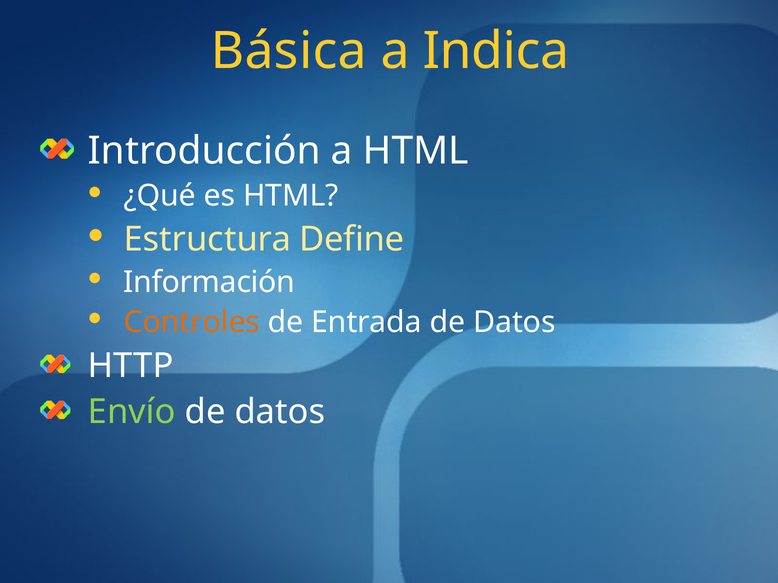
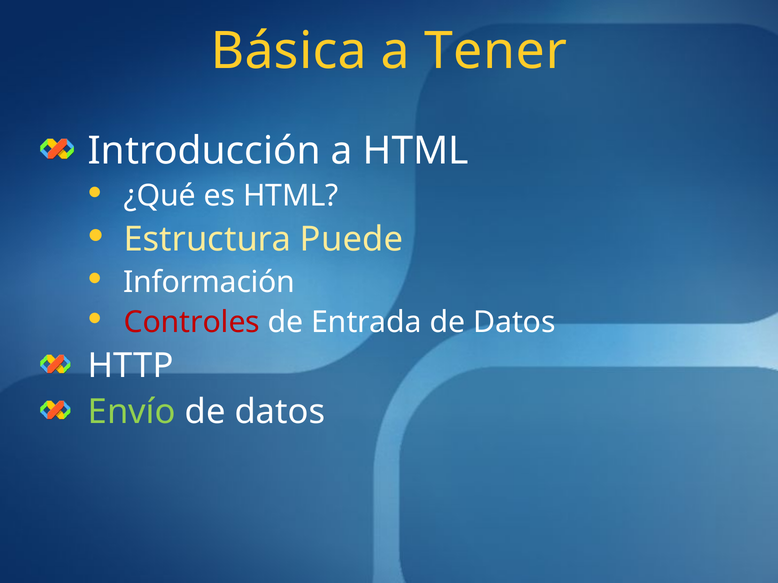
Indica: Indica -> Tener (495, 51)
Define: Define -> Puede (352, 240)
Controles colour: orange -> red (192, 323)
